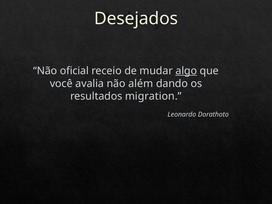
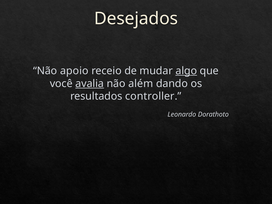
oficial: oficial -> apoio (74, 71)
avalia underline: none -> present (90, 84)
migration: migration -> controller (153, 96)
